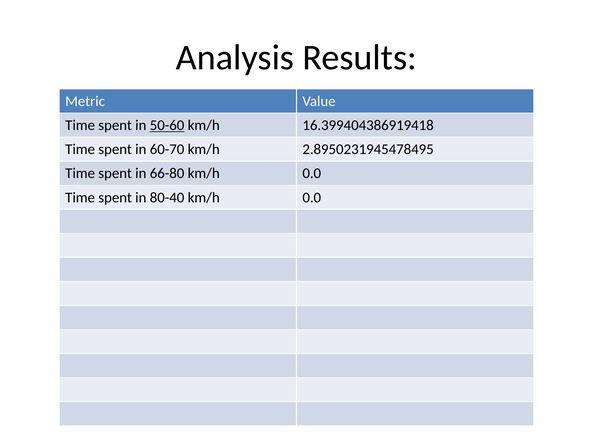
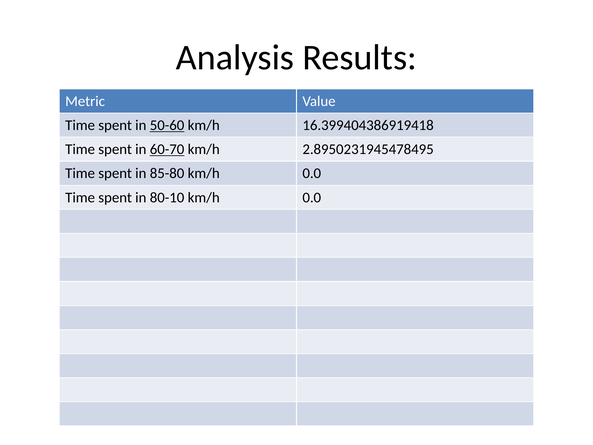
60-70 underline: none -> present (167, 149)
66-80: 66-80 -> 85-80 (167, 173)
80-40: 80-40 -> 80-10 (167, 197)
